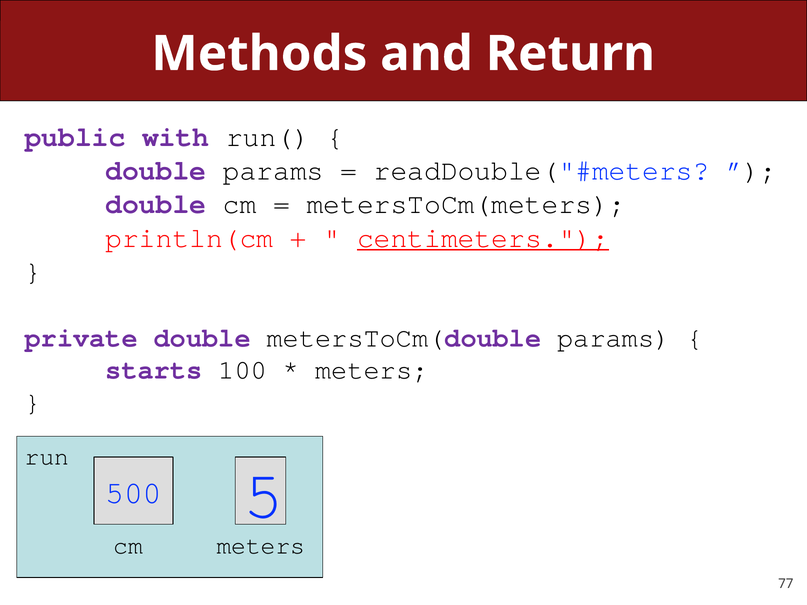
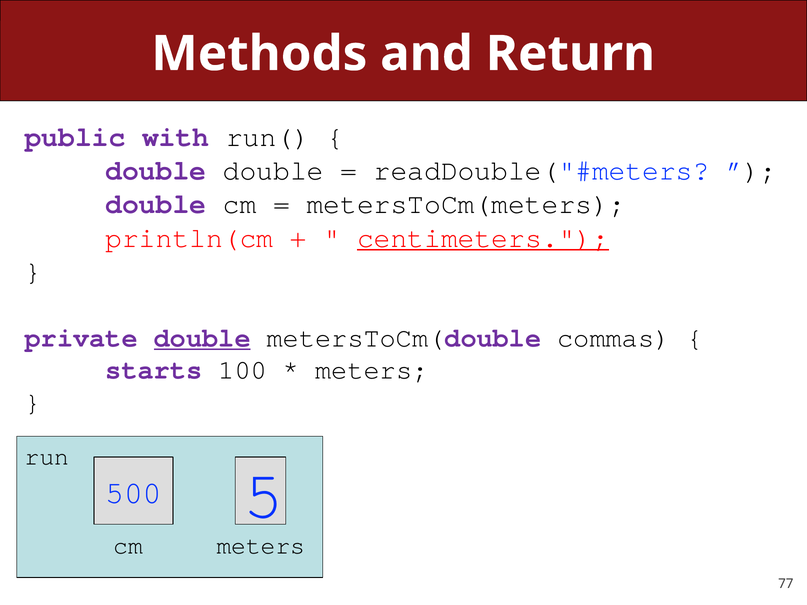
double params: params -> double (273, 171)
double underline: none -> present (202, 338)
metersToCm(double params: params -> commas (614, 338)
